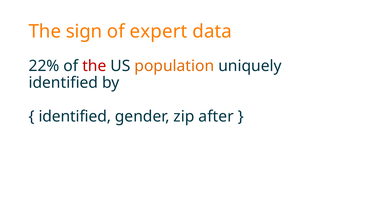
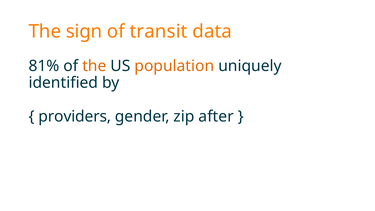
expert: expert -> transit (159, 31)
22%: 22% -> 81% (44, 66)
the colour: red -> orange (94, 66)
identified: identified -> providers (75, 116)
